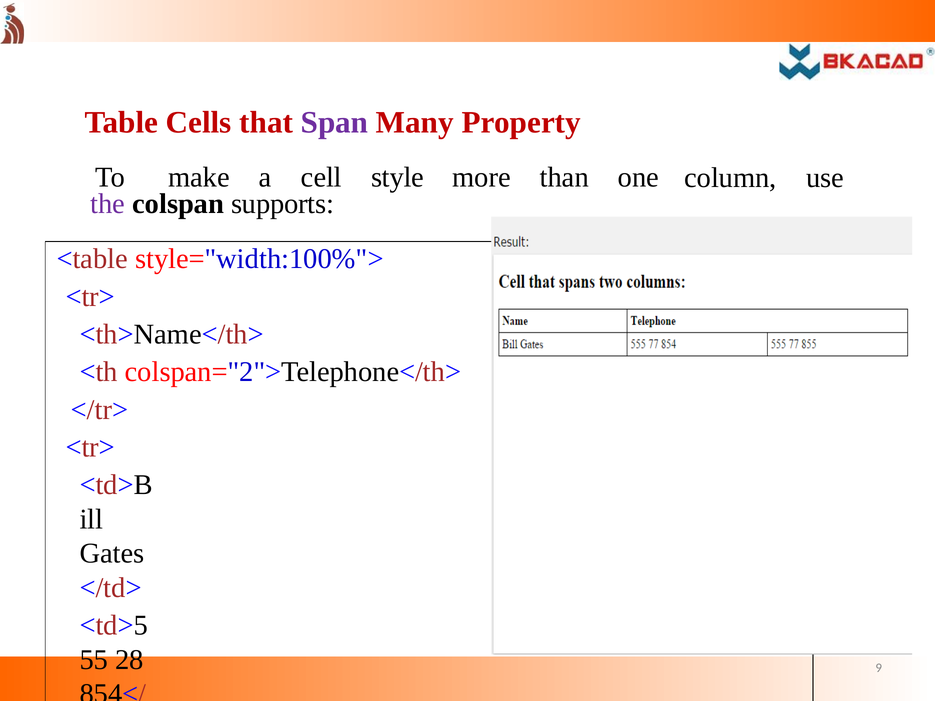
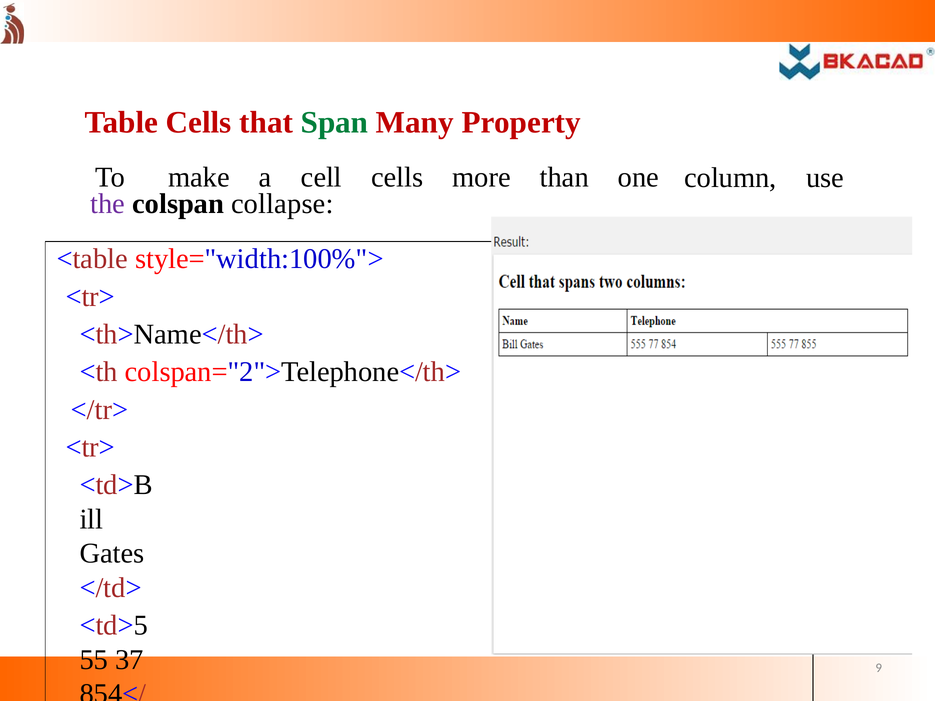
Span colour: purple -> green (334, 122)
cell style: style -> cells (397, 177)
supports: supports -> collapse (282, 204)
28: 28 -> 37 (129, 660)
